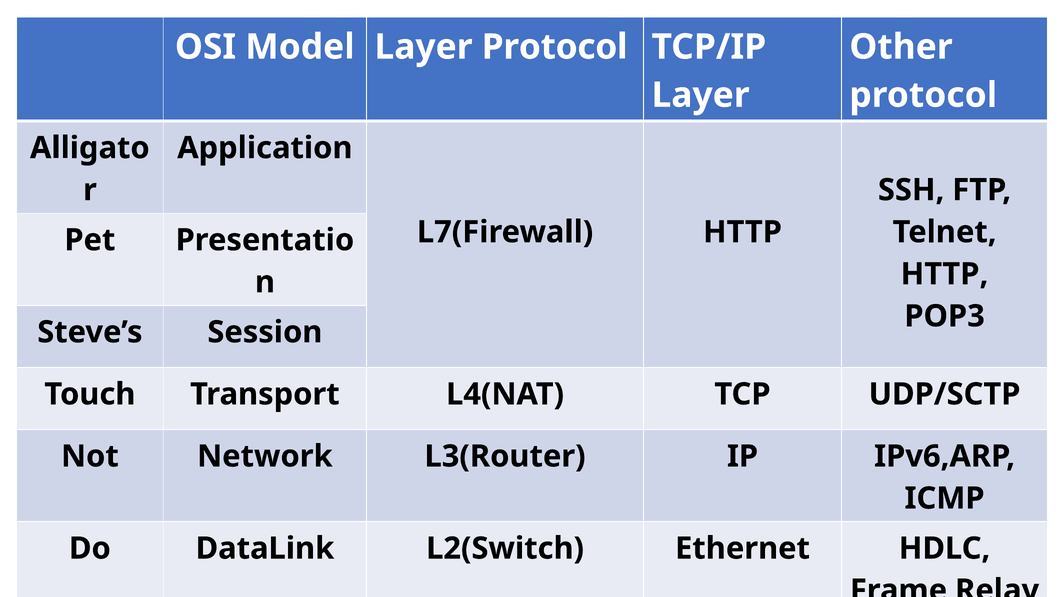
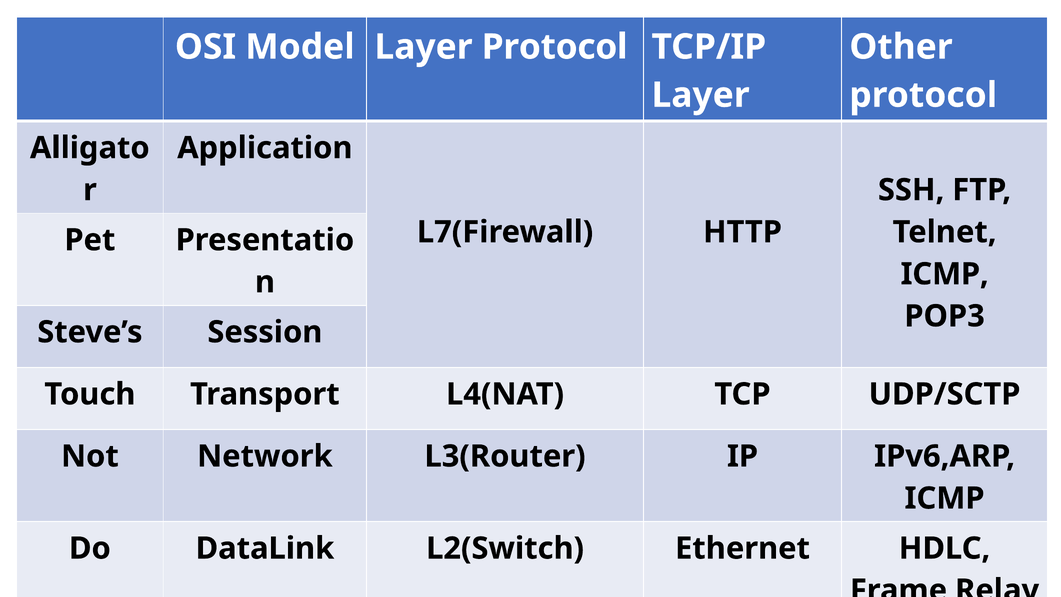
HTTP: HTTP -> ICMP (945, 274)
